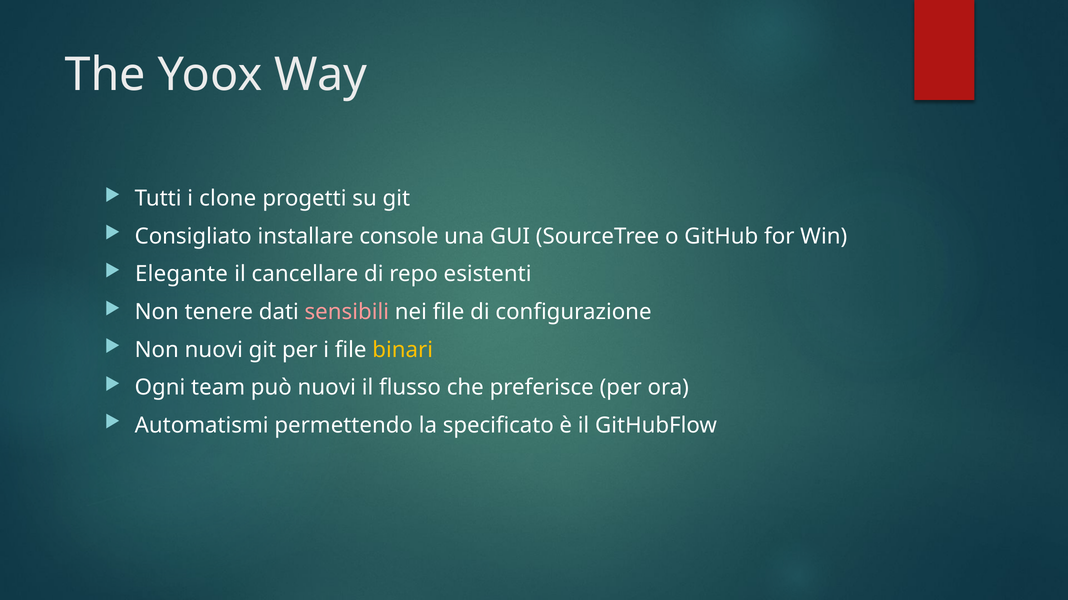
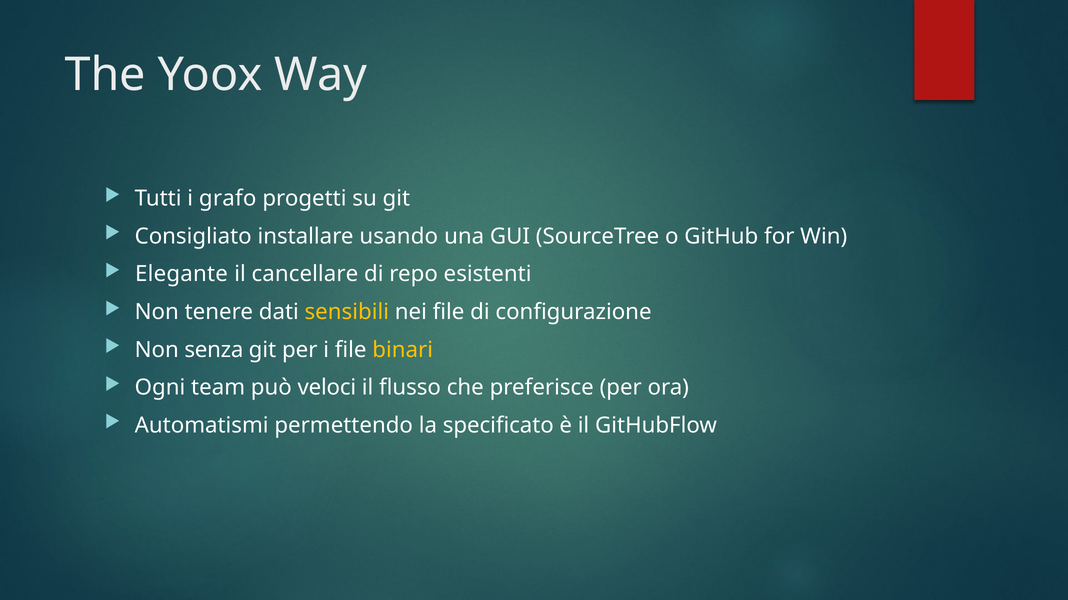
clone: clone -> grafo (228, 199)
console: console -> usando (399, 237)
sensibili colour: pink -> yellow (347, 312)
Non nuovi: nuovi -> senza (214, 350)
può nuovi: nuovi -> veloci (327, 388)
